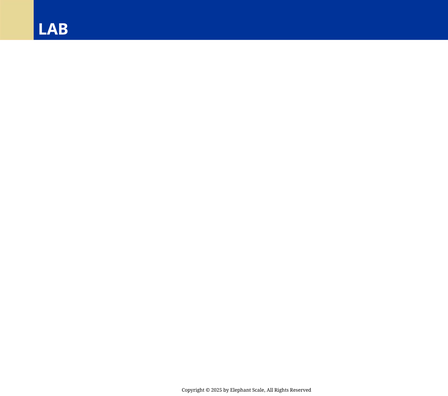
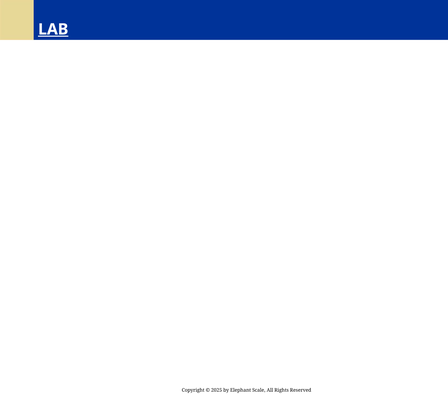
LAB underline: none -> present (53, 29)
